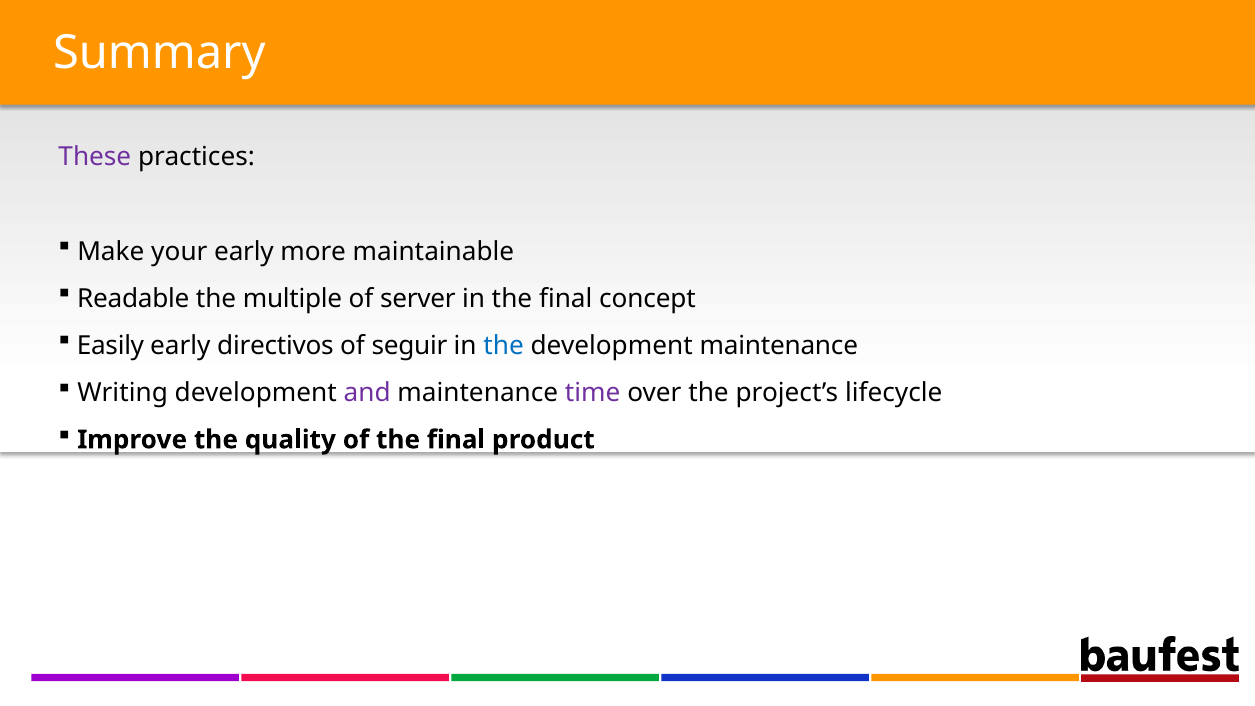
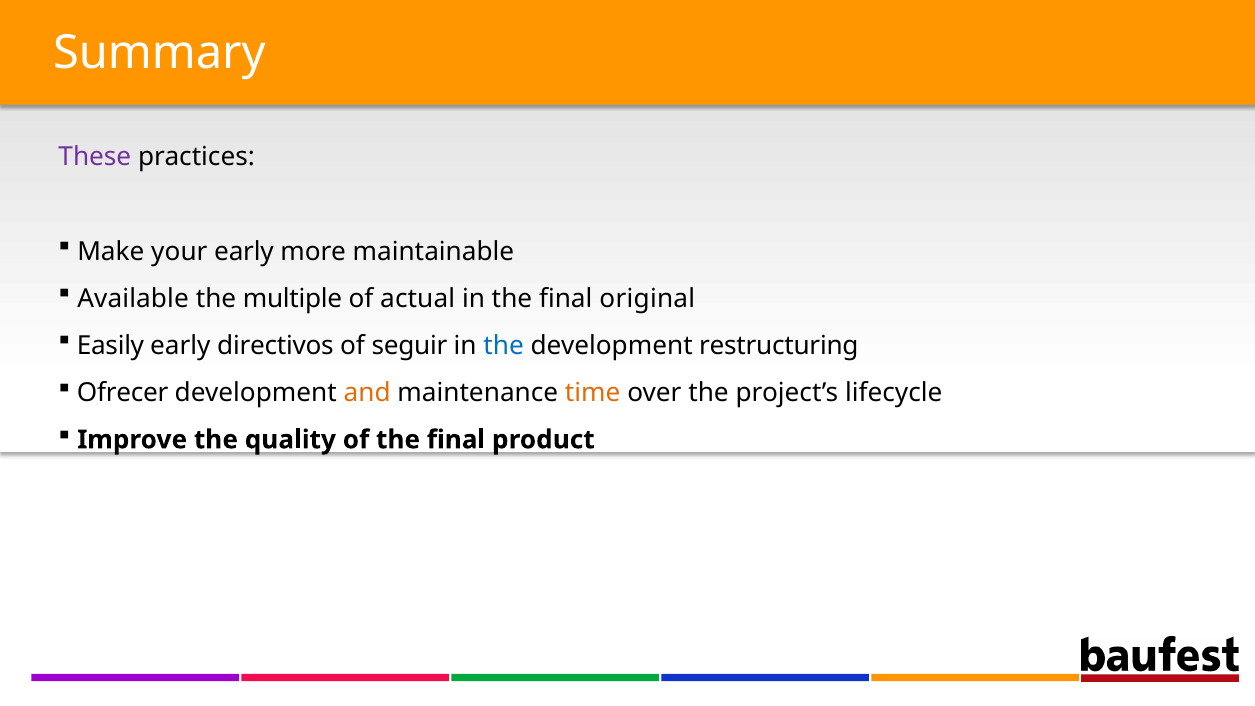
Readable: Readable -> Available (133, 298)
server: server -> actual (418, 298)
concept: concept -> original (647, 298)
development maintenance: maintenance -> restructuring (779, 346)
Writing: Writing -> Ofrecer (123, 393)
and colour: purple -> orange (367, 393)
time colour: purple -> orange (593, 393)
